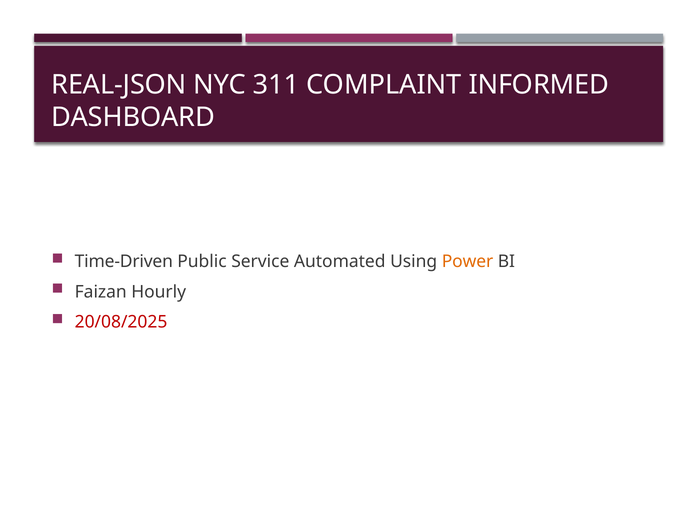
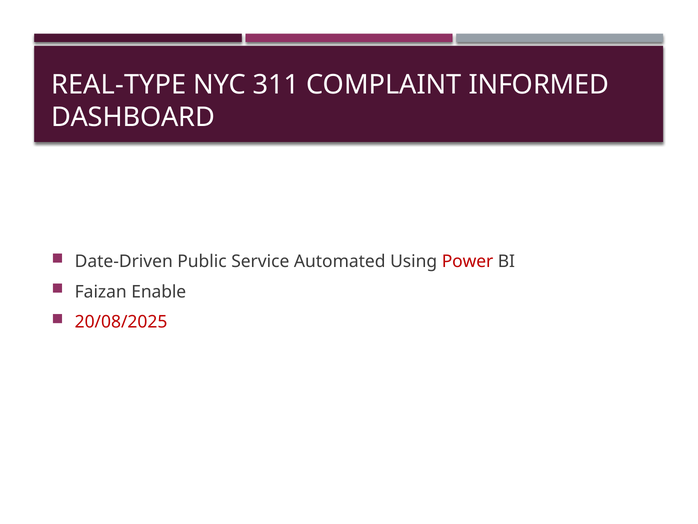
REAL-JSON: REAL-JSON -> REAL-TYPE (119, 85)
Time-Driven: Time-Driven -> Date-Driven (124, 261)
Power colour: orange -> red (468, 261)
Hourly: Hourly -> Enable (159, 292)
